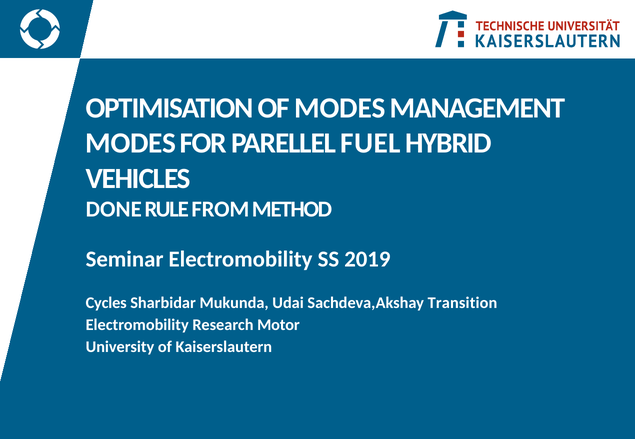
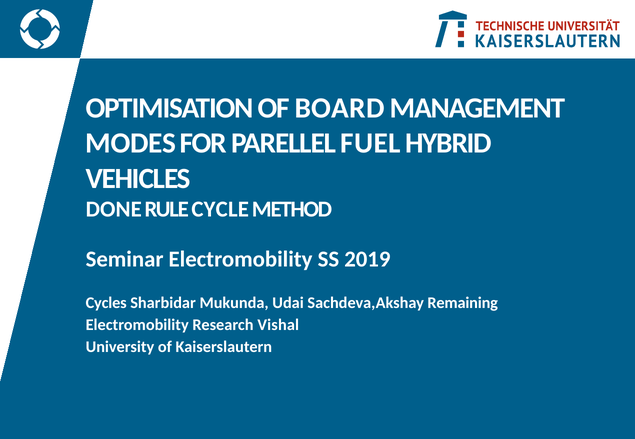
OF MODES: MODES -> BOARD (340, 108)
FROM: FROM -> CYCLE (220, 210)
Transition: Transition -> Remaining (463, 303)
Motor: Motor -> Vishal (278, 325)
